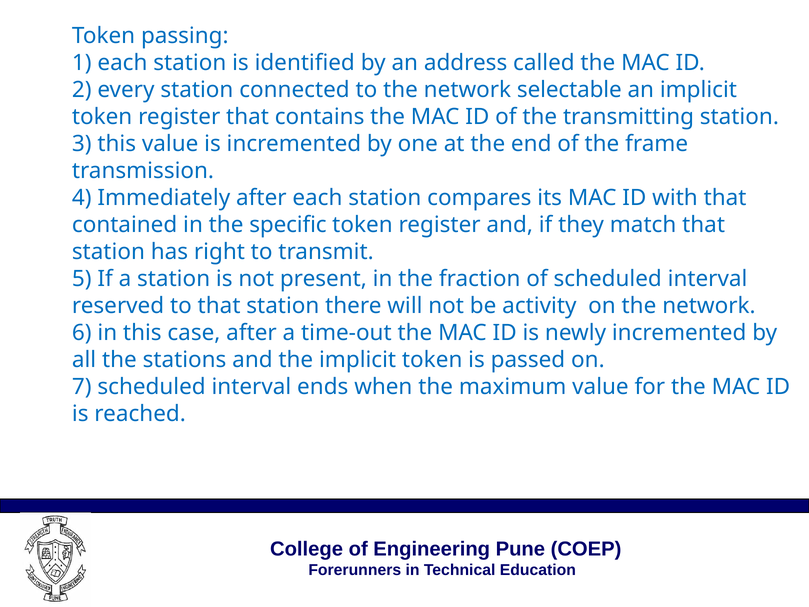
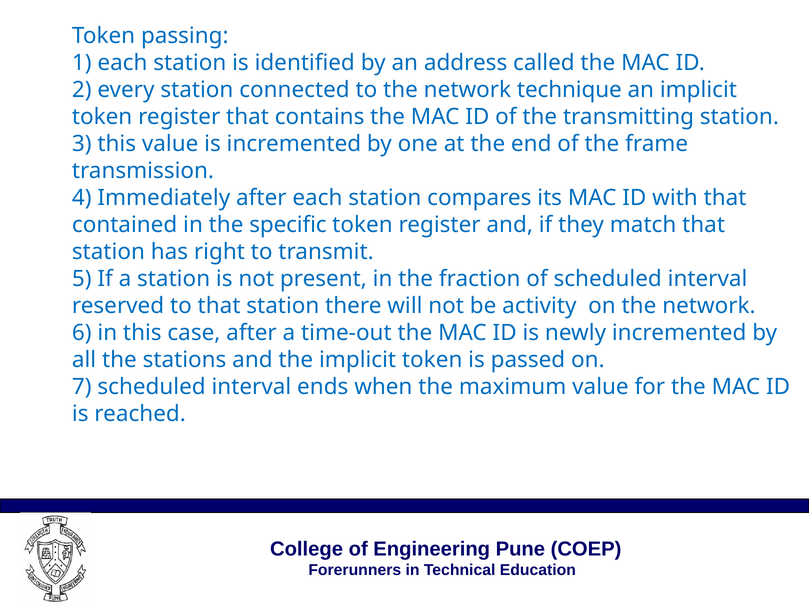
selectable: selectable -> technique (569, 90)
